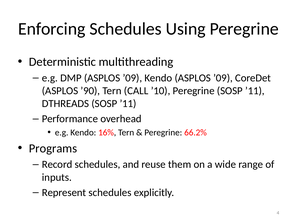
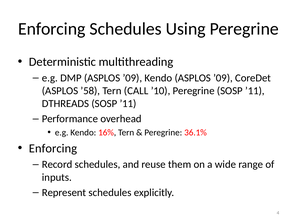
’90: ’90 -> ’58 (90, 91)
66.2%: 66.2% -> 36.1% (196, 132)
Programs: Programs -> Enforcing (53, 148)
